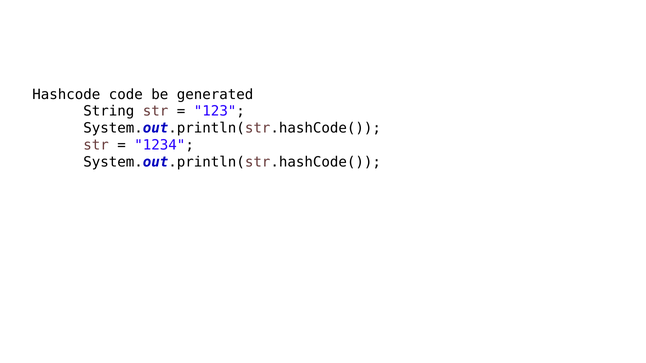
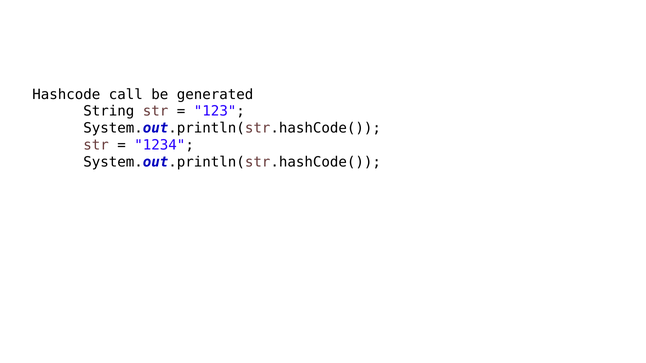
code: code -> call (126, 94)
